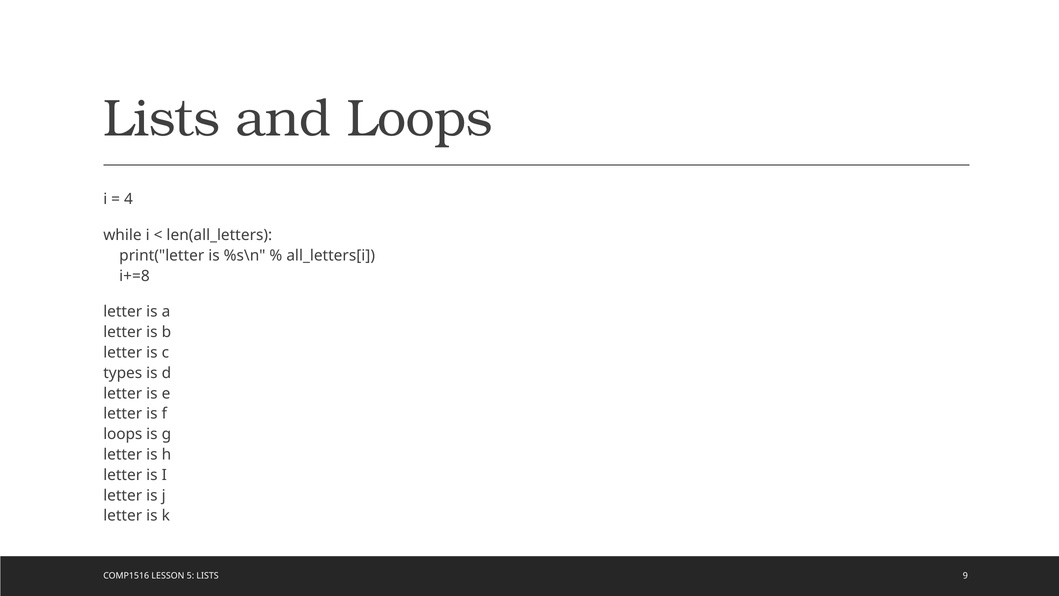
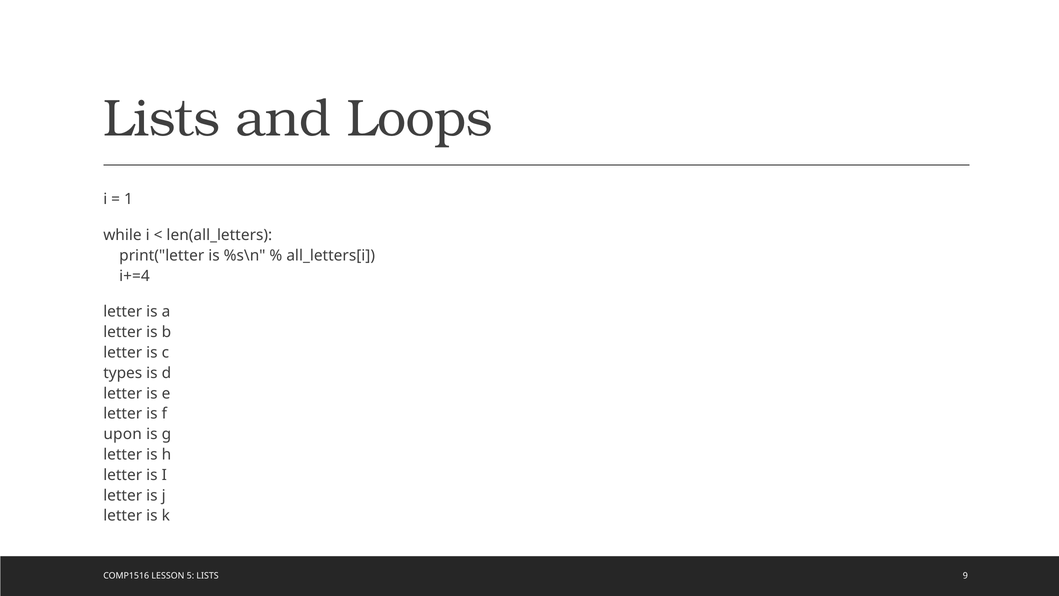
4: 4 -> 1 (128, 199)
i+=8: i+=8 -> i+=4 (135, 276)
loops: loops -> upon (123, 434)
